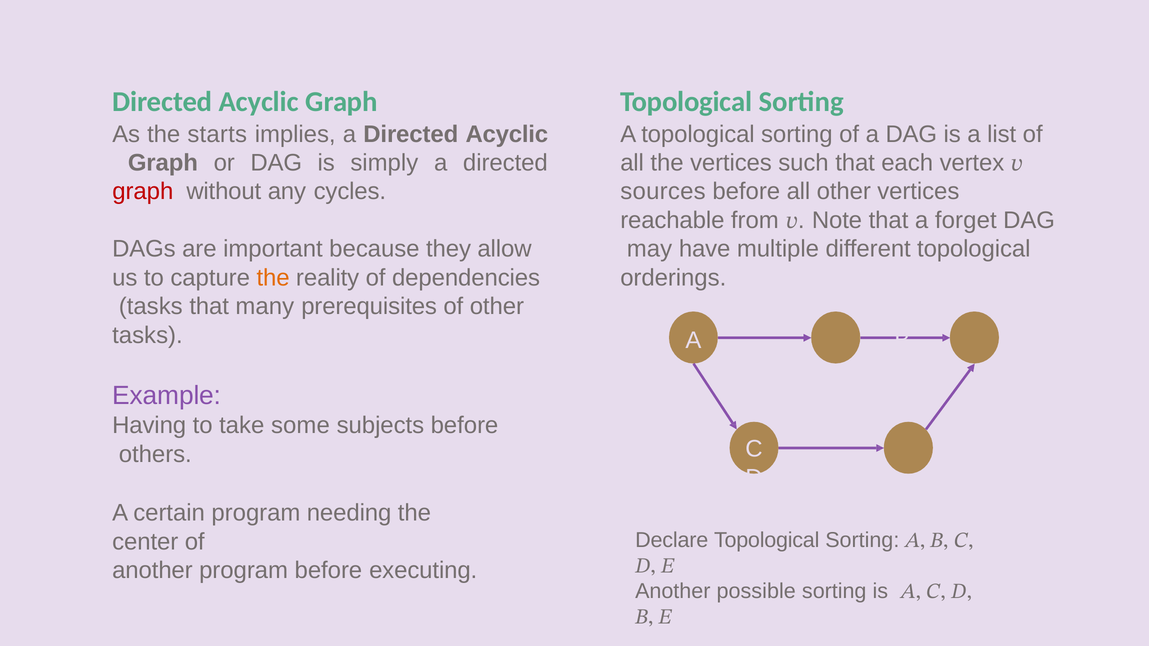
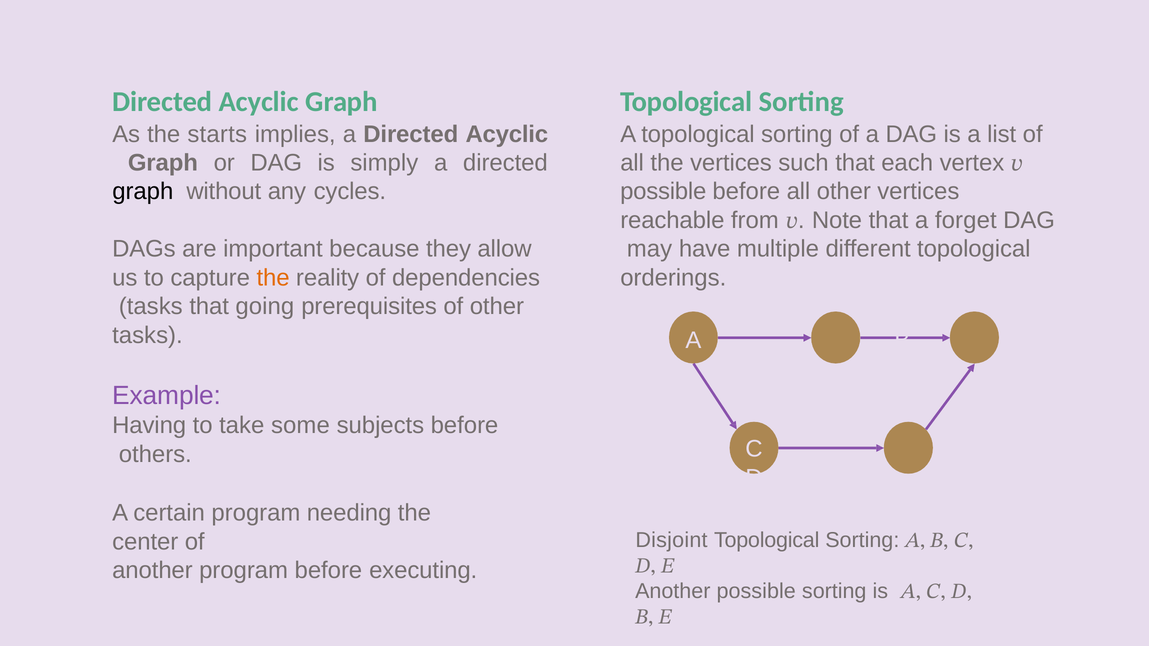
graph colour: red -> black (143, 192)
sources: sources -> possible (663, 192)
many: many -> going (265, 307)
Declare: Declare -> Disjoint (672, 541)
